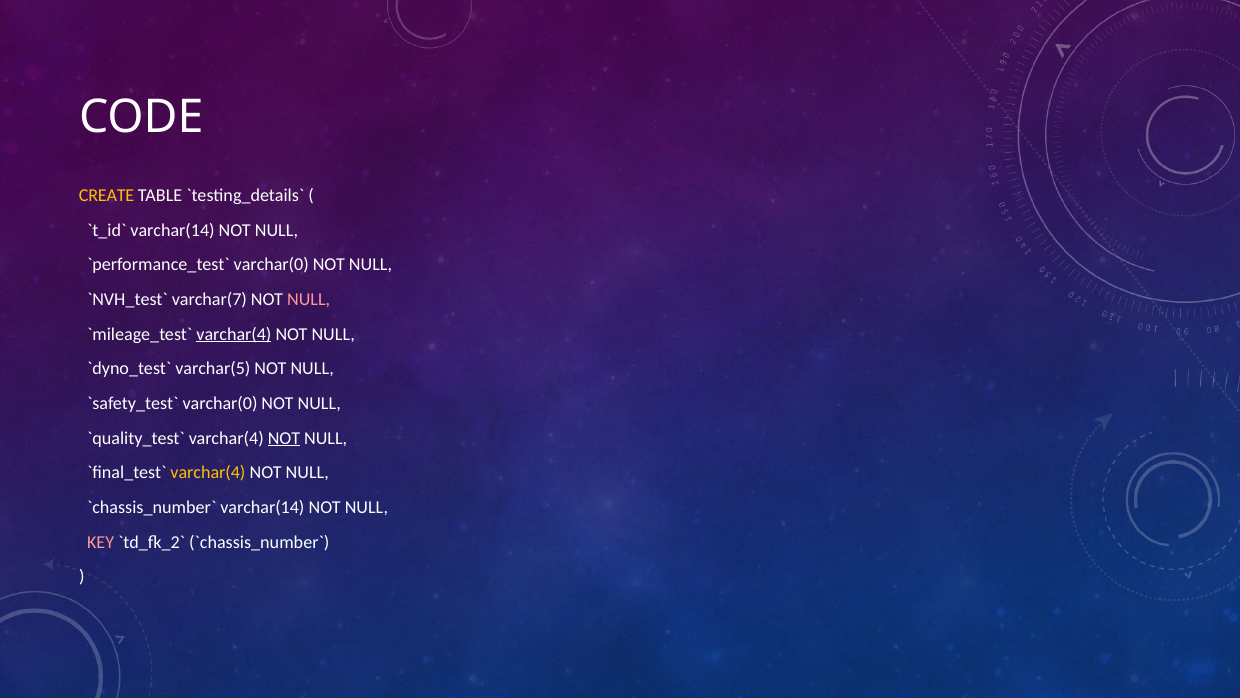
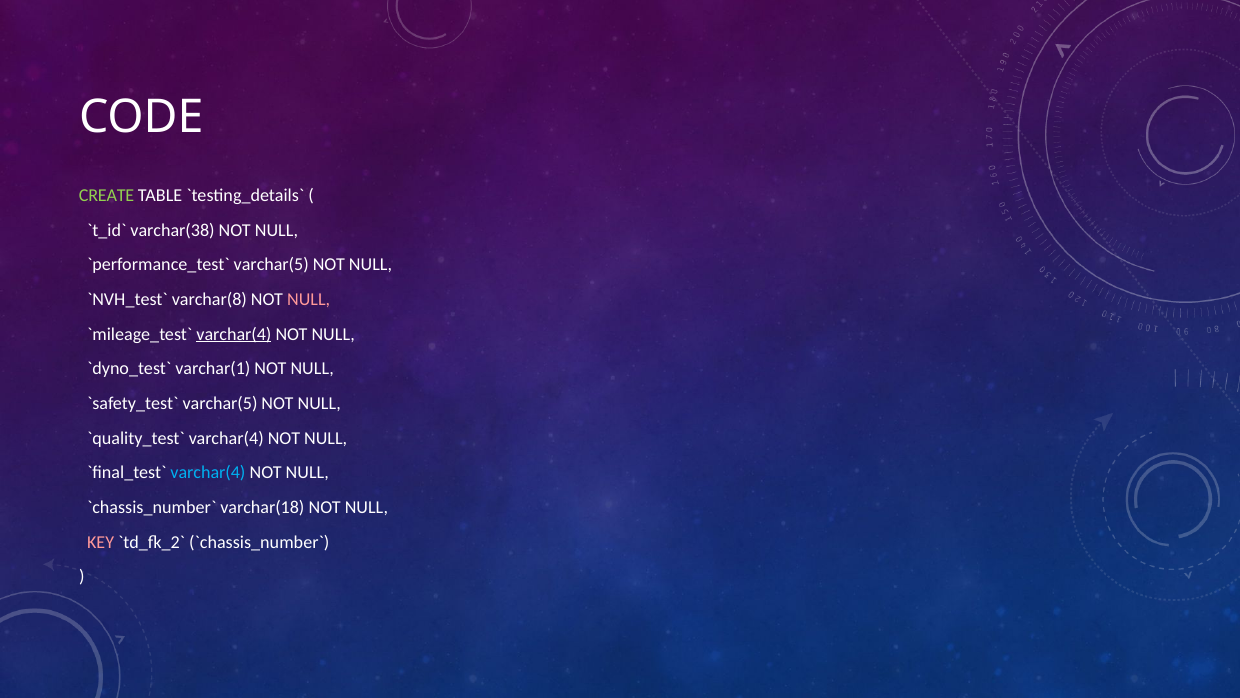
CREATE colour: yellow -> light green (107, 195)
varchar(14: varchar(14 -> varchar(38 (173, 230)
varchar(0: varchar(0 -> varchar(5 (271, 265)
varchar(7: varchar(7 -> varchar(8 (209, 299)
varchar(5: varchar(5 -> varchar(1 (213, 369)
varchar(0: varchar(0 -> varchar(5 (220, 403)
NOT underline: present -> none (284, 438)
varchar(4 colour: yellow -> light blue (208, 472)
varchar(14: varchar(14 -> varchar(18 (262, 507)
